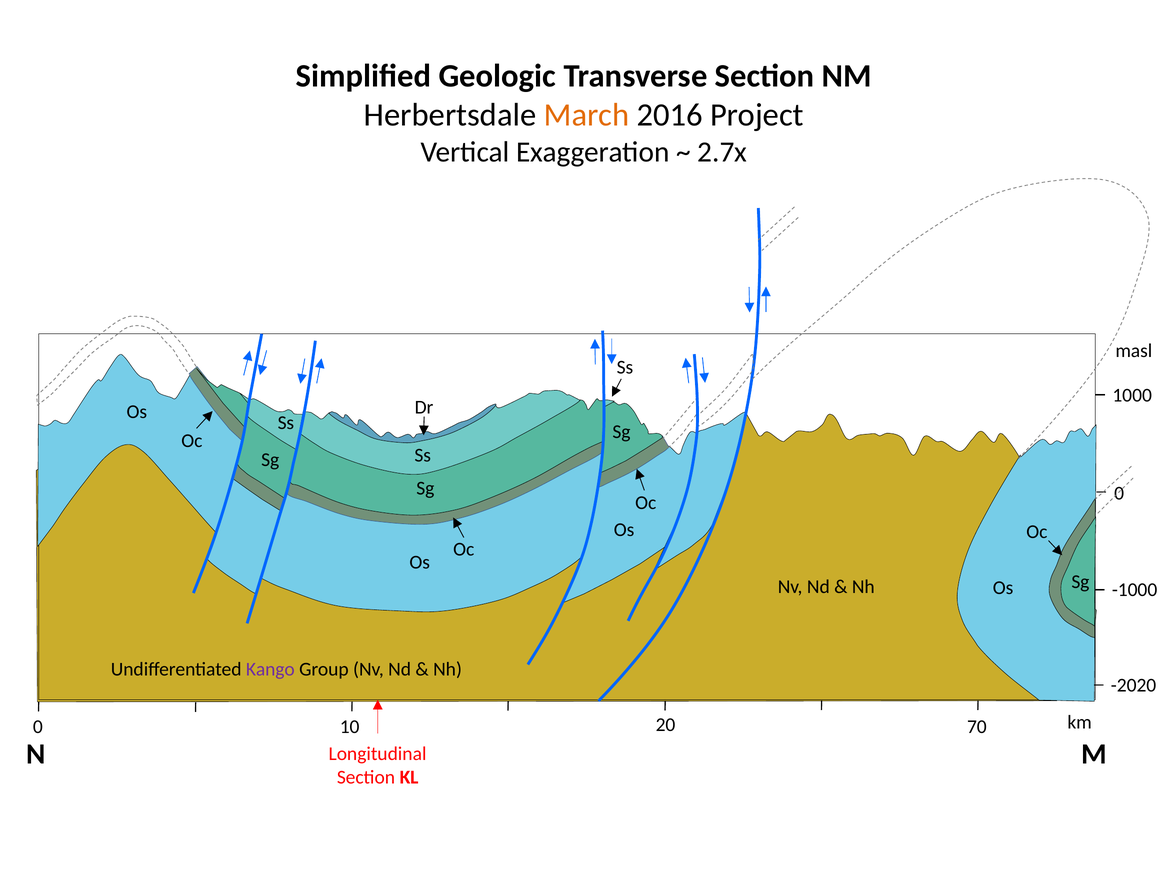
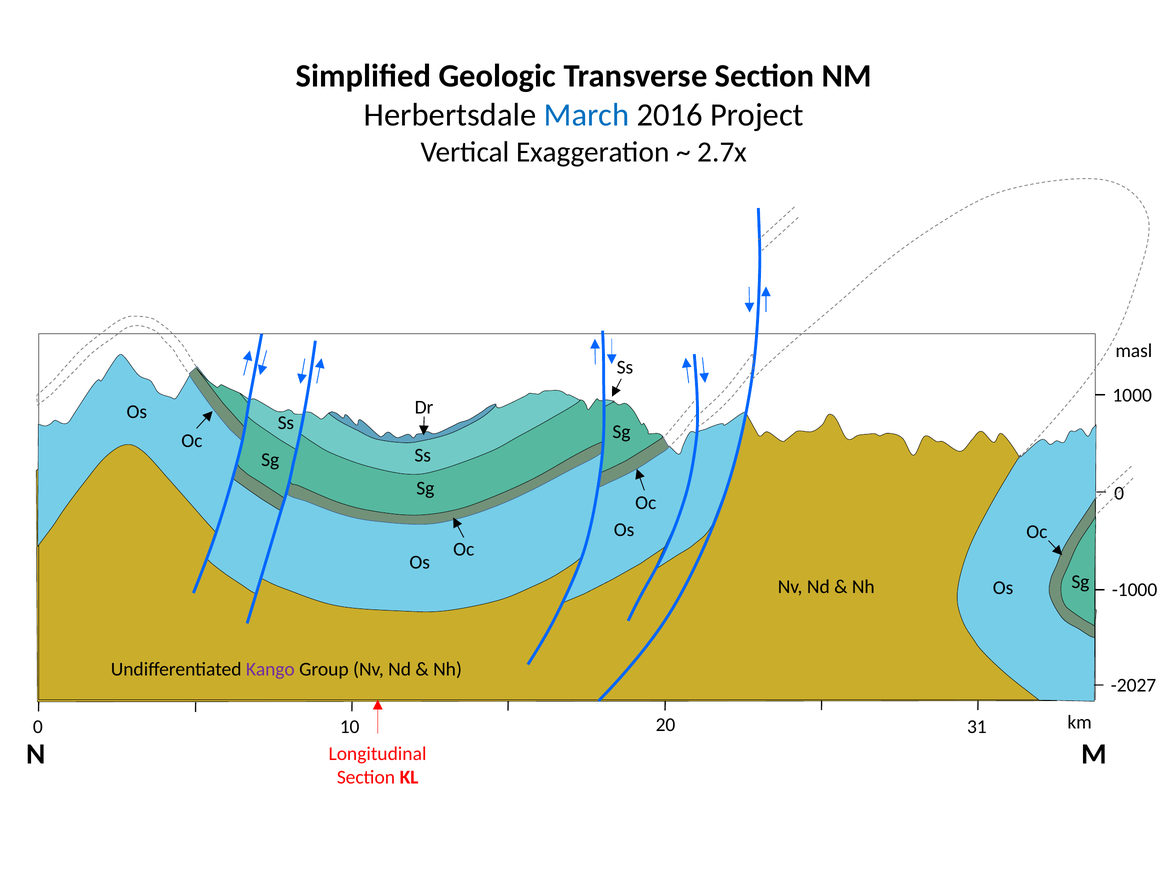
March colour: orange -> blue (587, 115)
-2020: -2020 -> -2027 (1134, 685)
70: 70 -> 31 (977, 727)
